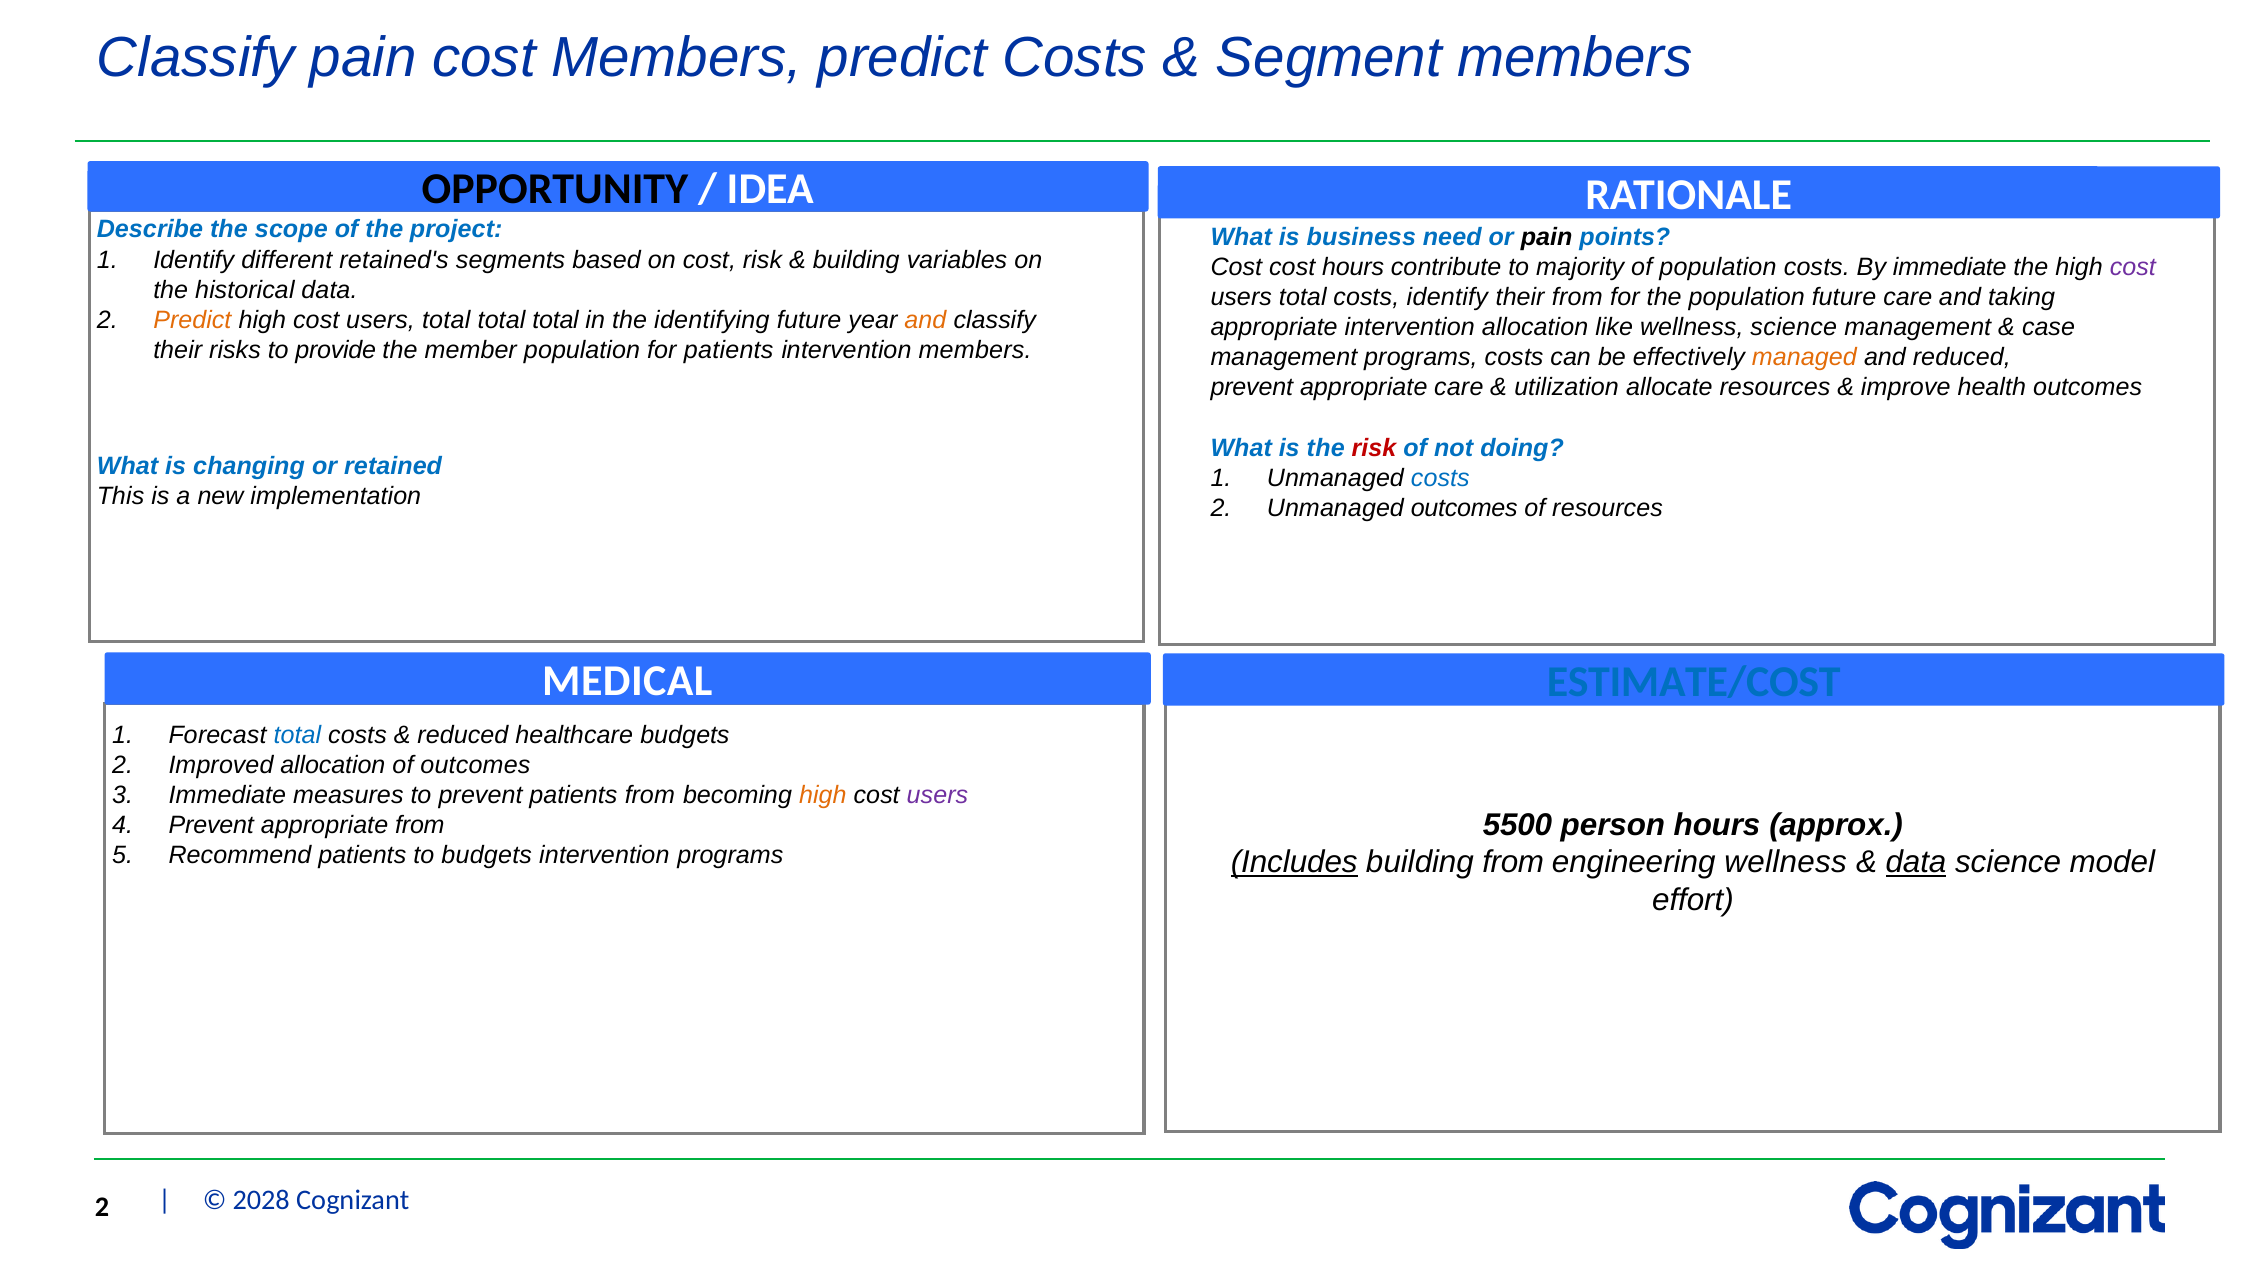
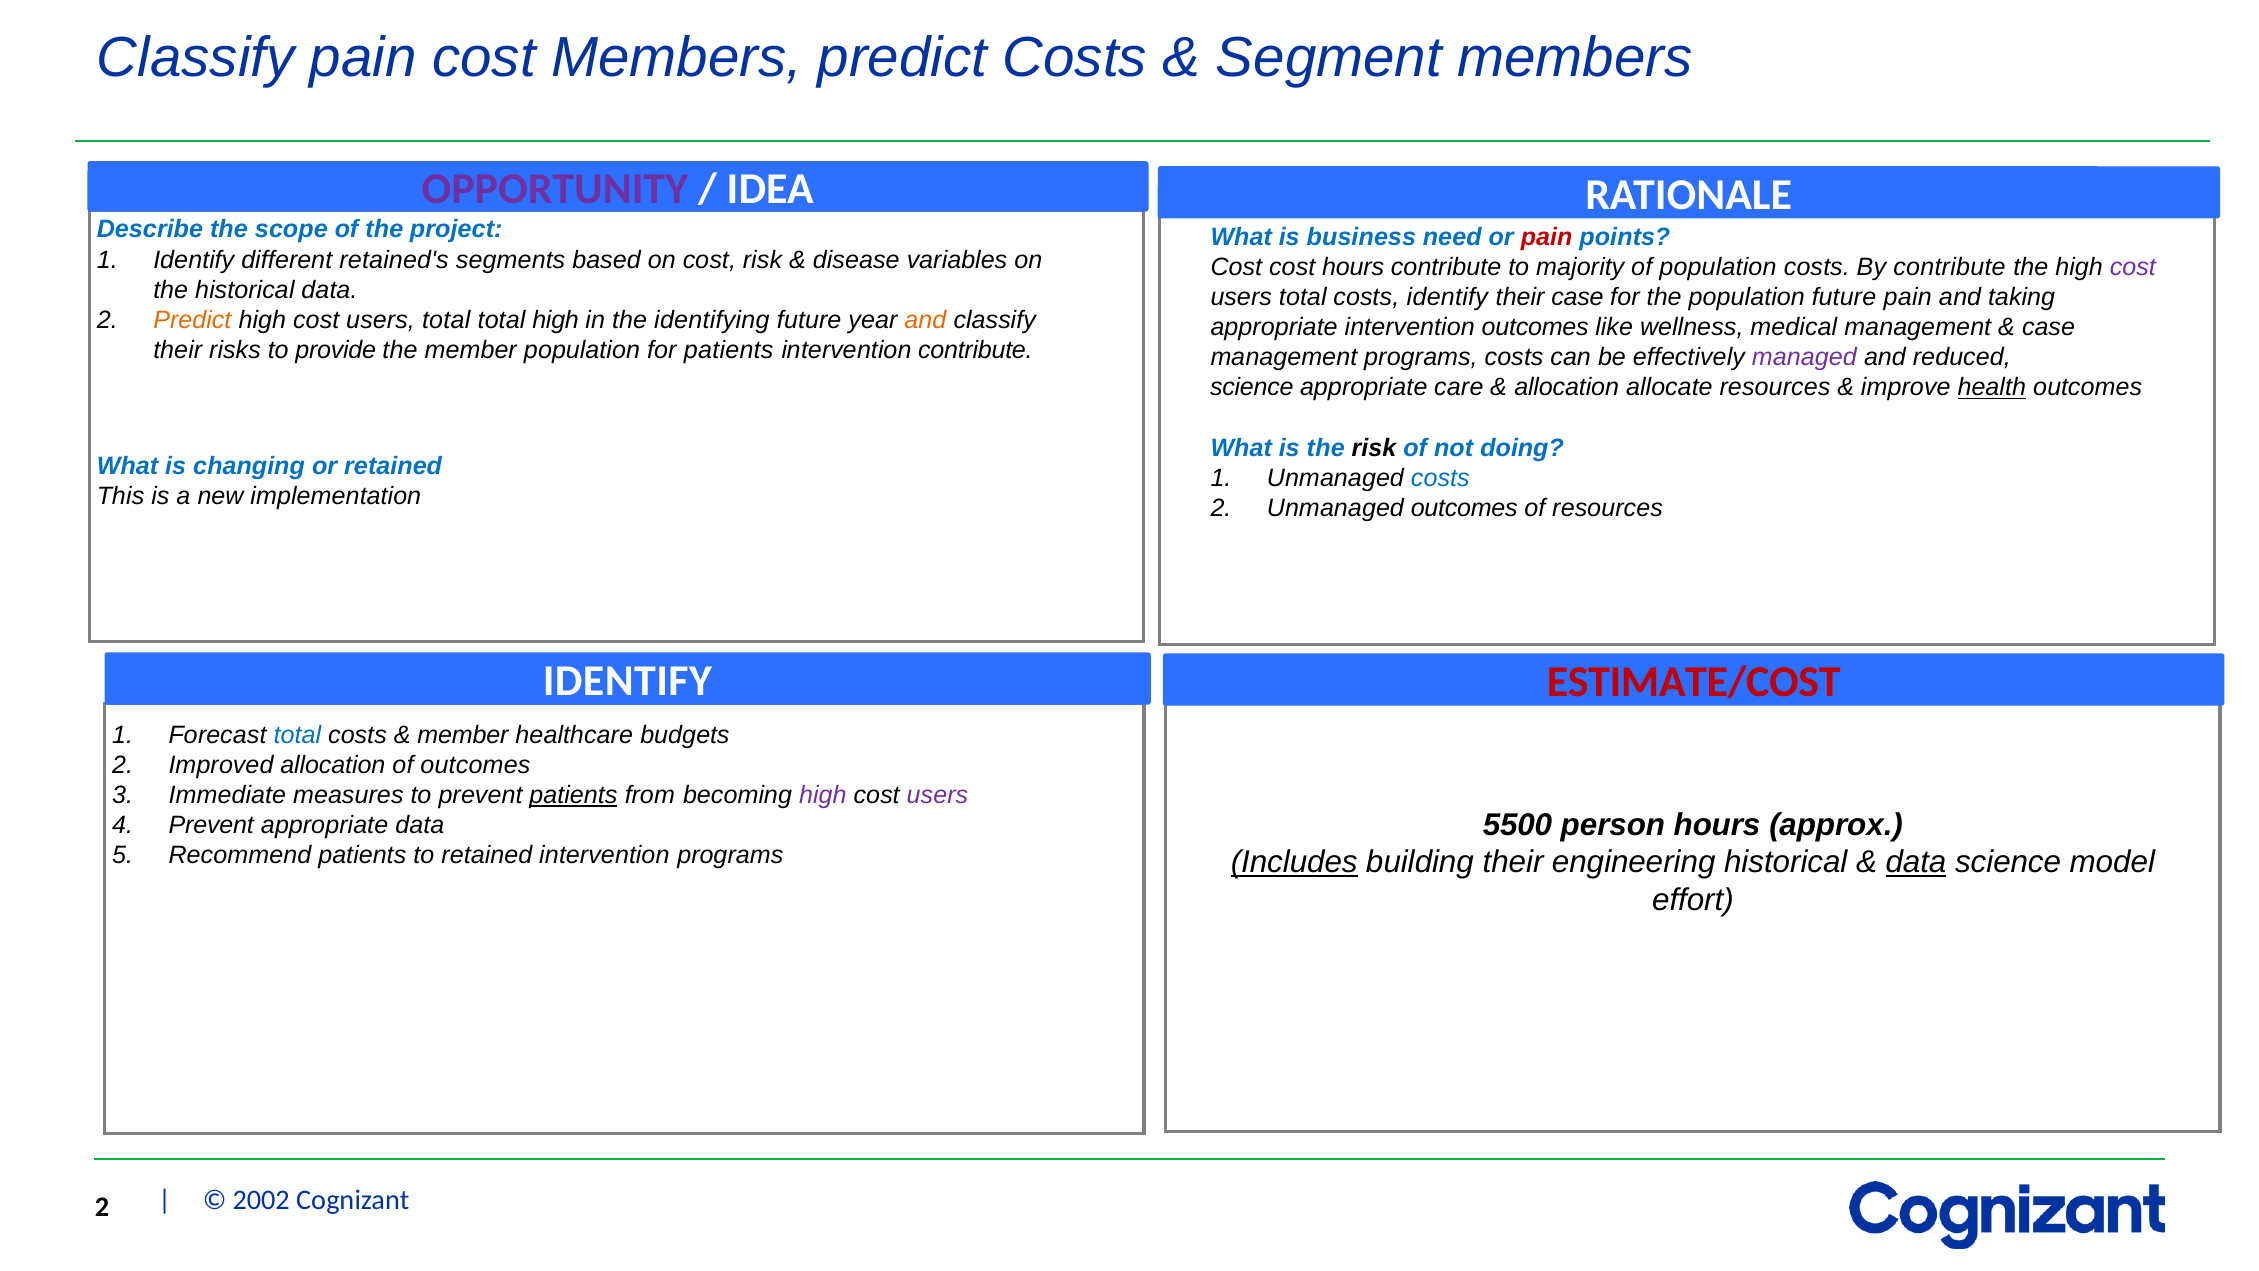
OPPORTUNITY colour: black -> purple (555, 189)
pain colour: black -> red (1547, 237)
building: building -> disease (856, 260)
By immediate: immediate -> contribute (1950, 267)
their from: from -> case (1578, 297)
future care: care -> pain (1908, 297)
total: total -> high (556, 320)
intervention allocation: allocation -> outcomes (1535, 327)
wellness science: science -> medical (1794, 327)
intervention members: members -> contribute (975, 350)
managed colour: orange -> purple (1804, 358)
prevent: prevent -> science (1252, 388)
utilization: utilization -> allocation (1567, 388)
health underline: none -> present (1992, 388)
risk colour: red -> black (1374, 448)
MEDICAL: MEDICAL -> IDENTIFY (627, 681)
ESTIMATE/COST colour: blue -> red (1694, 682)
reduced: reduced -> member (463, 735)
patients underline: none -> present (573, 795)
high colour: orange -> purple (823, 795)
appropriate from: from -> data (420, 825)
to budgets: budgets -> retained (487, 855)
building from: from -> their (1513, 862)
engineering wellness: wellness -> historical (1786, 862)
2028: 2028 -> 2002 (261, 1200)
